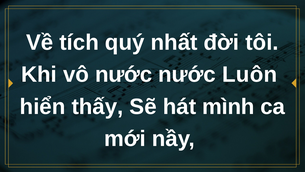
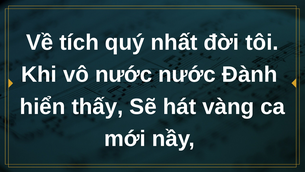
Luôn: Luôn -> Đành (250, 74)
mình: mình -> vàng (228, 106)
